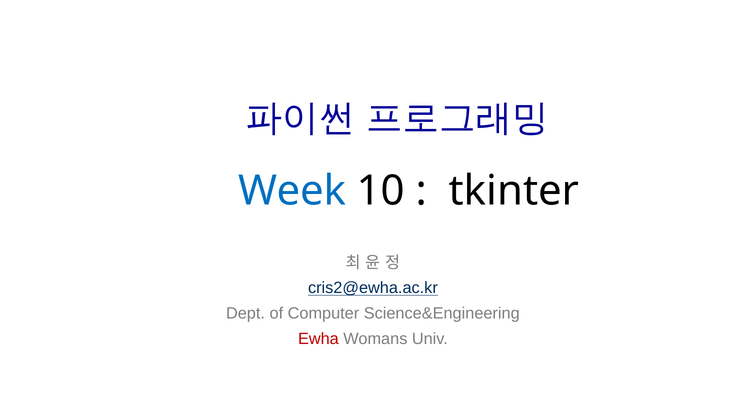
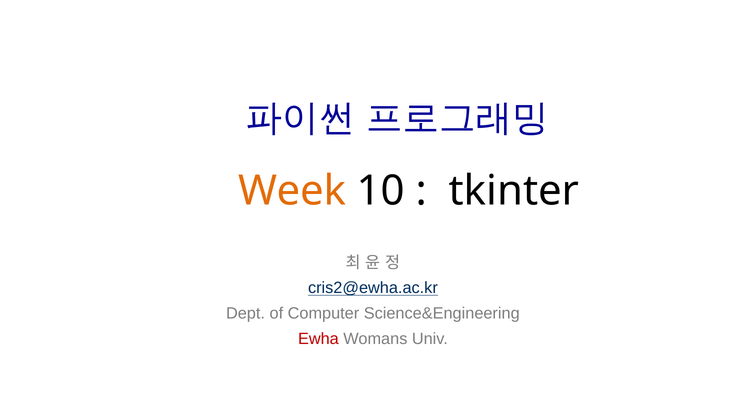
Week colour: blue -> orange (292, 191)
